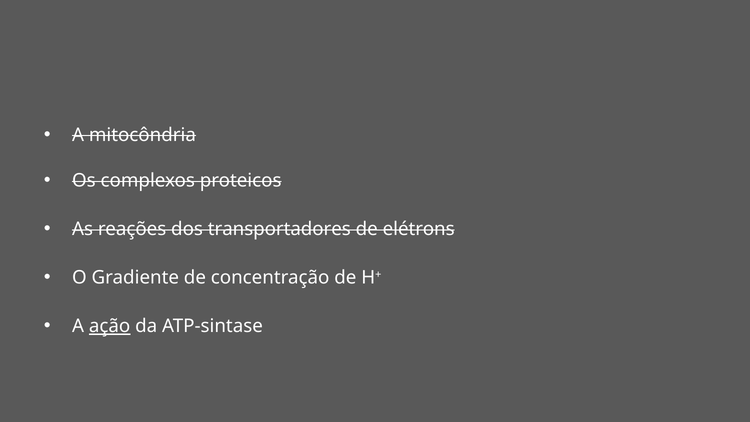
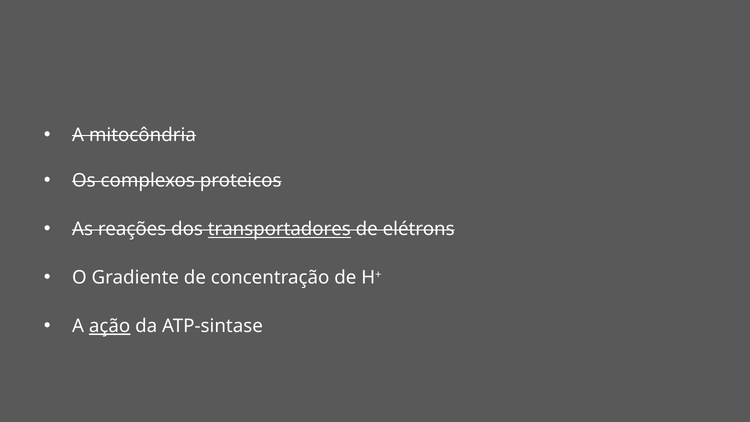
transportadores underline: none -> present (279, 229)
